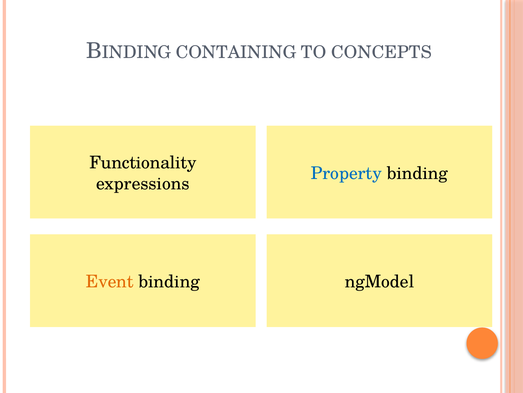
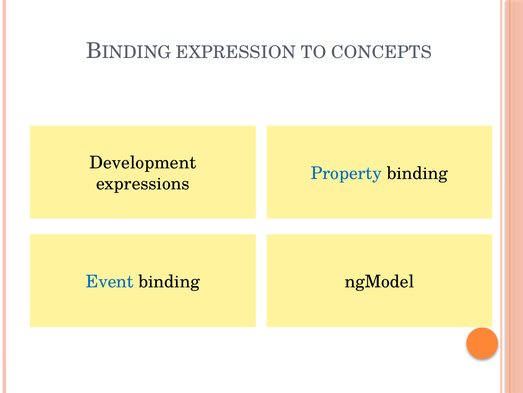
CONTAINING: CONTAINING -> EXPRESSION (236, 52)
Functionality: Functionality -> Development (143, 163)
Event colour: orange -> blue (110, 281)
